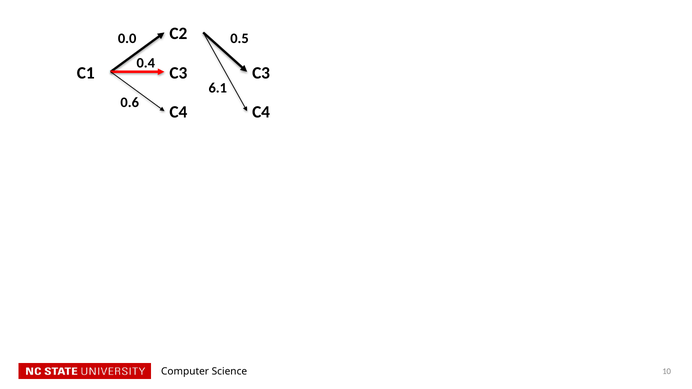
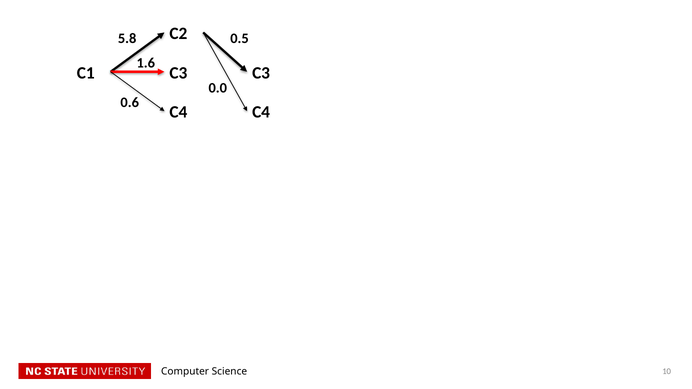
0.0: 0.0 -> 5.8 (127, 39)
0.4: 0.4 -> 1.6 (146, 63)
6.1: 6.1 -> 0.0 (218, 88)
